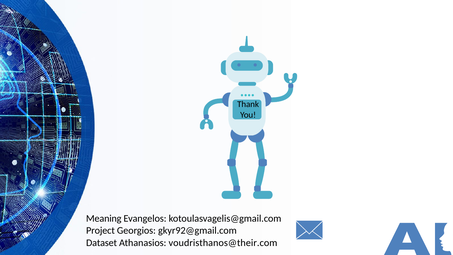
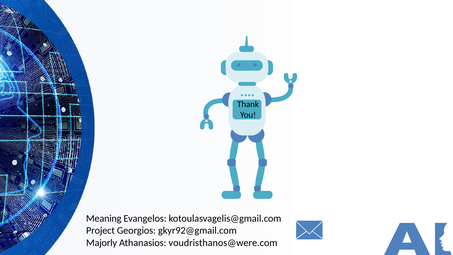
Dataset: Dataset -> Majorly (102, 243)
voudristhanos@their.com: voudristhanos@their.com -> voudristhanos@were.com (223, 243)
